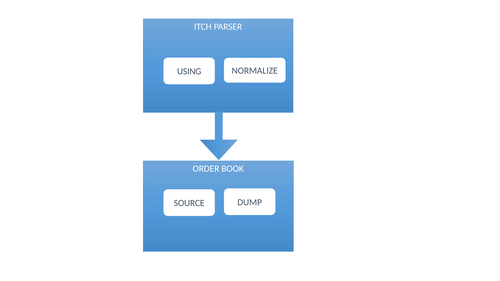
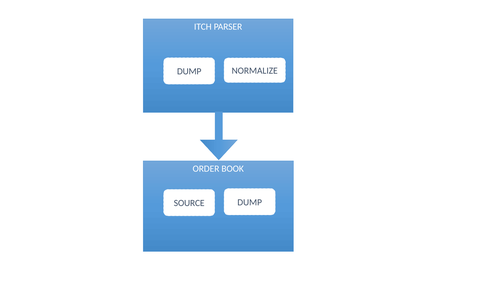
USING: USING -> DUMP (189, 72)
